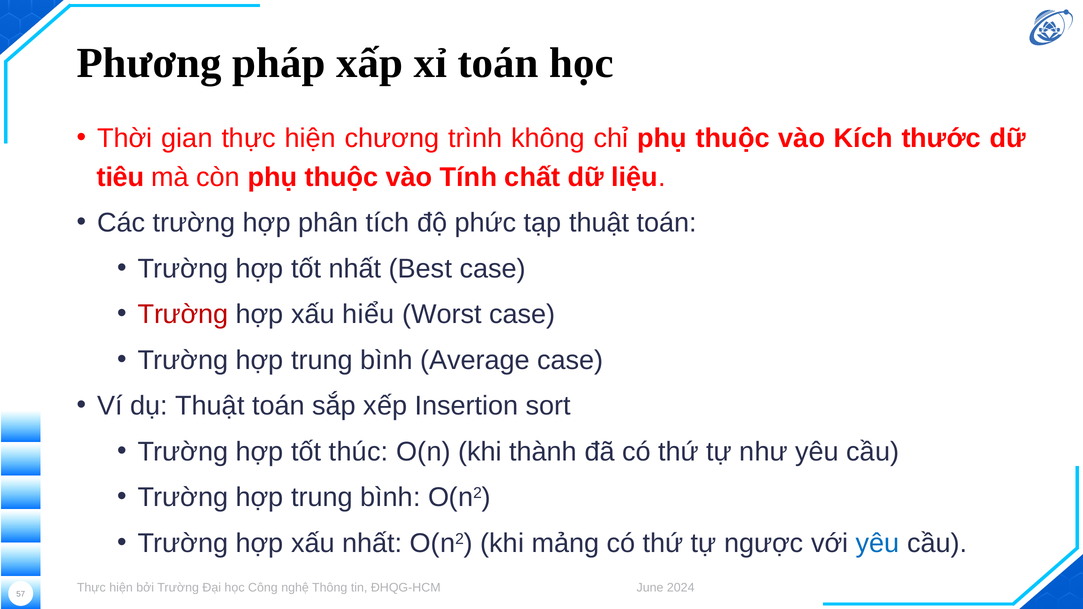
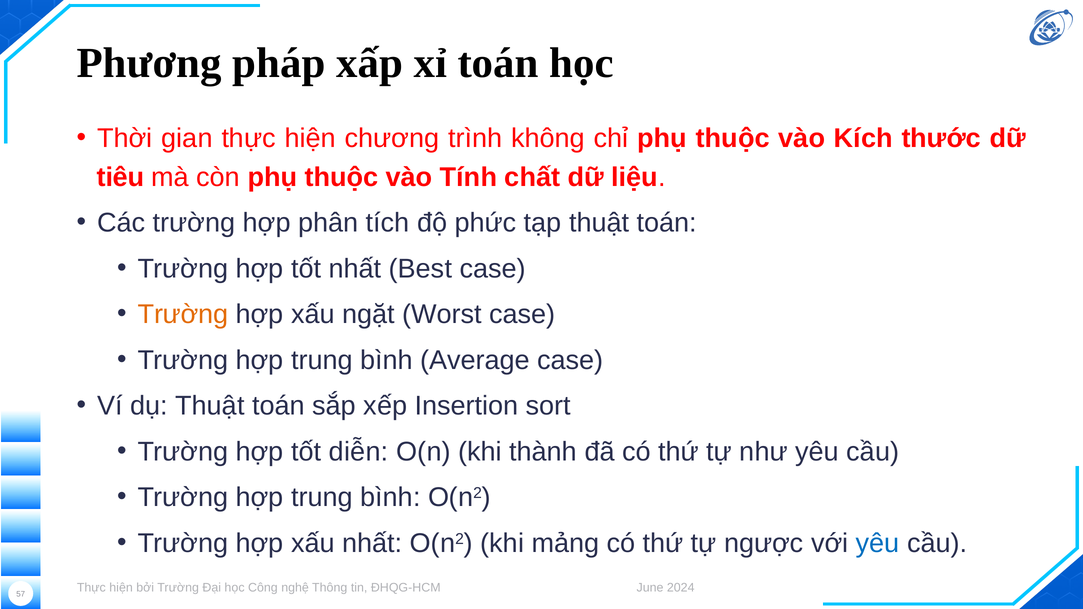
Trường colour: red -> orange (183, 315)
hiểu: hiểu -> ngặt (369, 315)
thúc: thúc -> diễn (359, 452)
